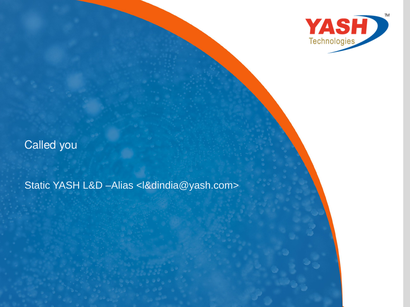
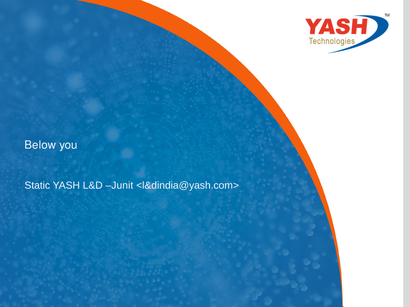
Called: Called -> Below (40, 145)
Alias: Alias -> Junit (119, 186)
